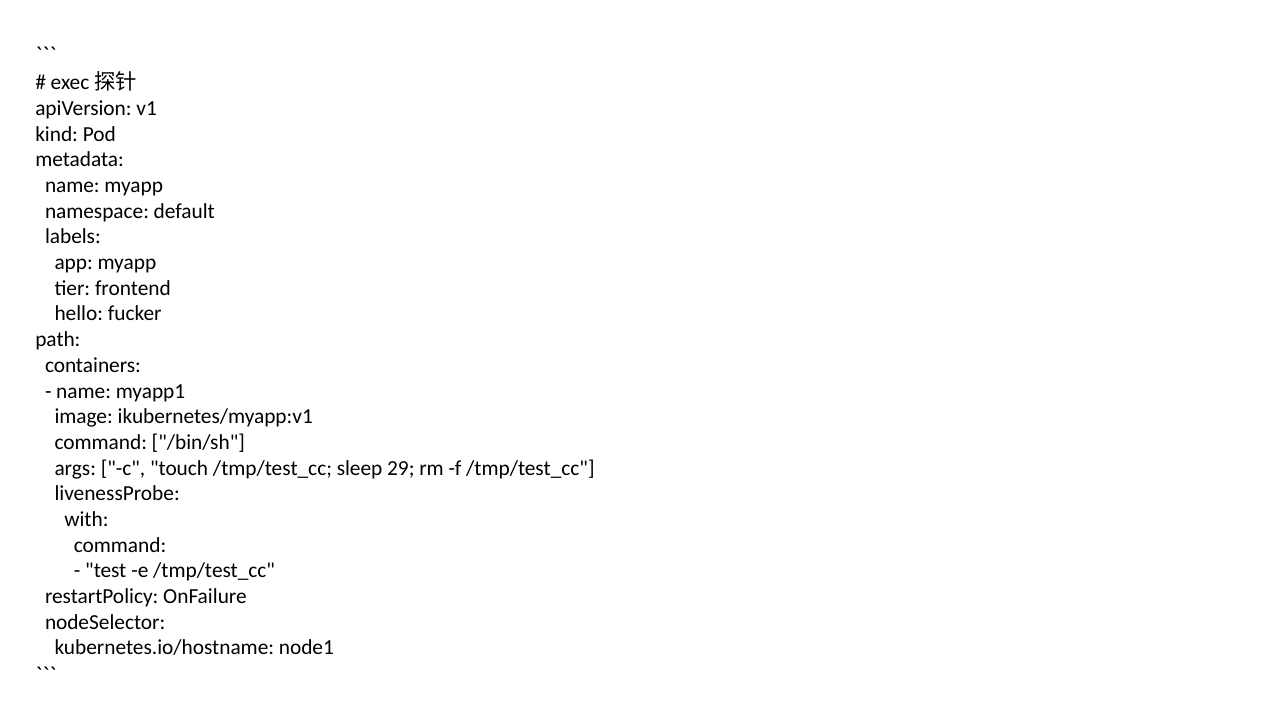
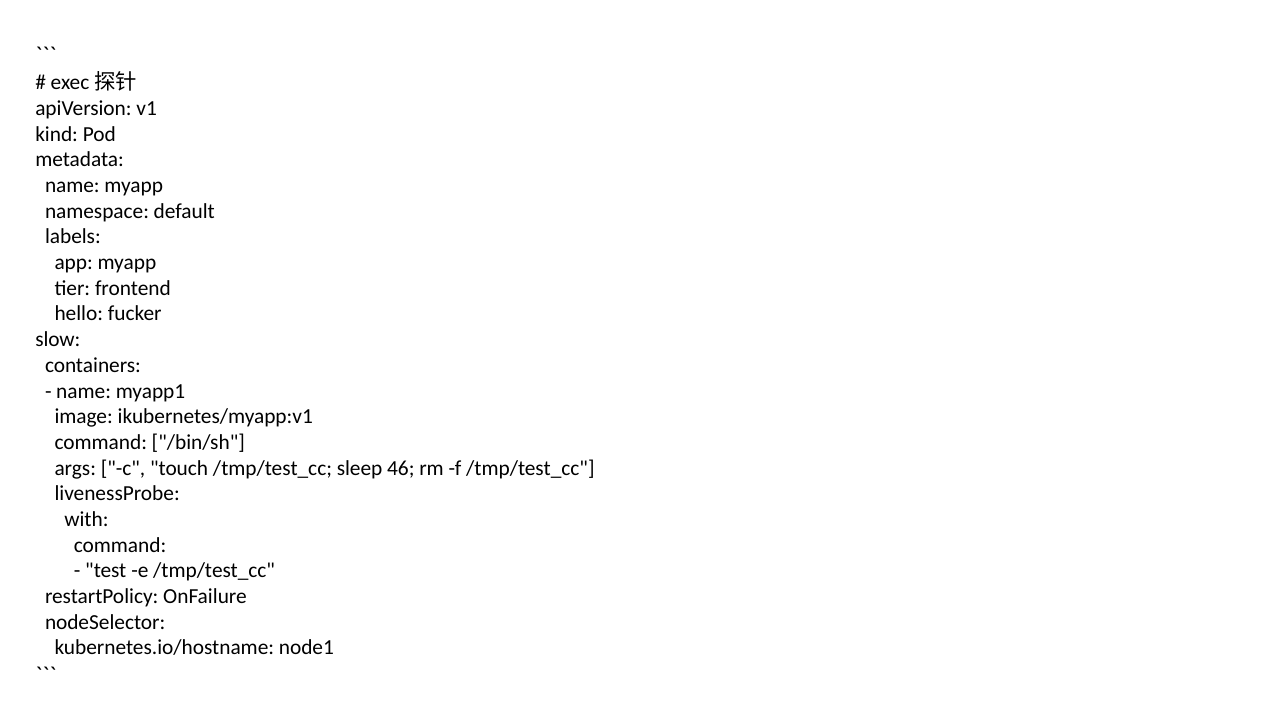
path: path -> slow (58, 339)
29: 29 -> 46 (401, 468)
